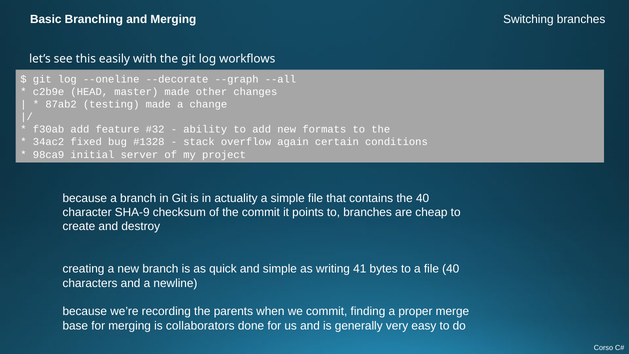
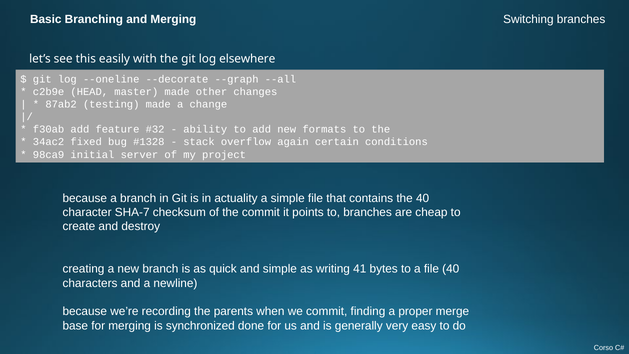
workflows: workflows -> elsewhere (247, 59)
SHA-9: SHA-9 -> SHA-7 (132, 212)
collaborators: collaborators -> synchronized (200, 325)
